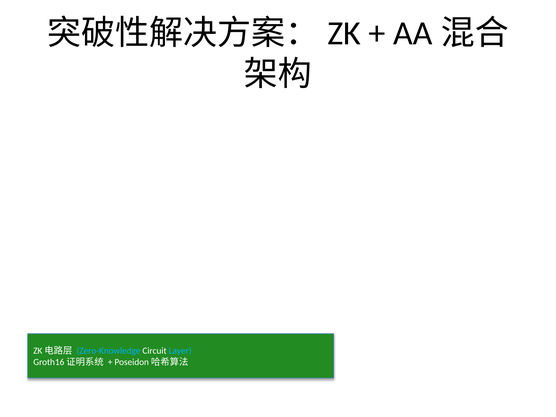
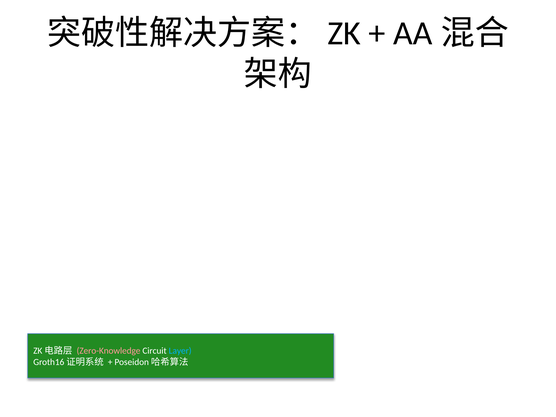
Zero-Knowledge colour: light blue -> pink (109, 351)
